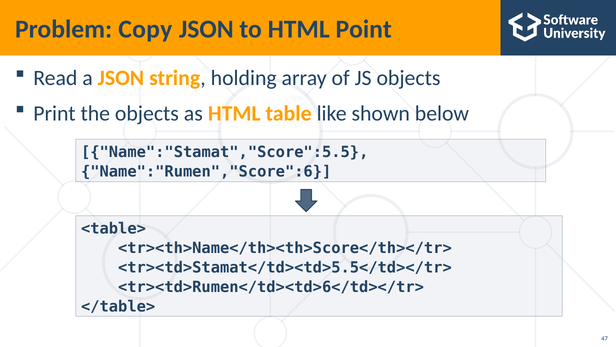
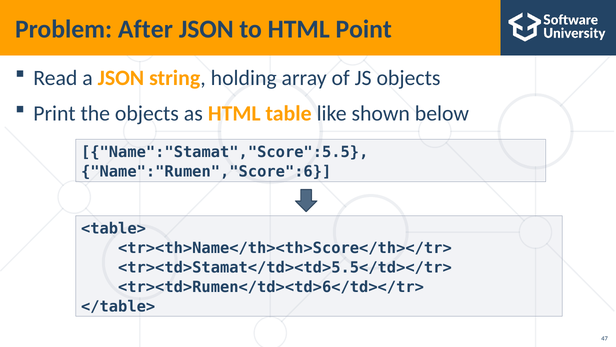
Copy: Copy -> After (145, 29)
